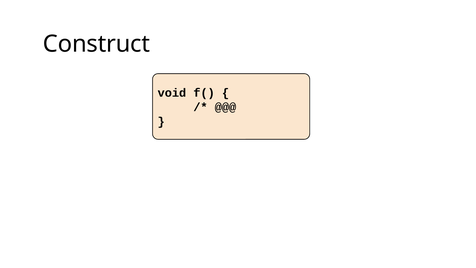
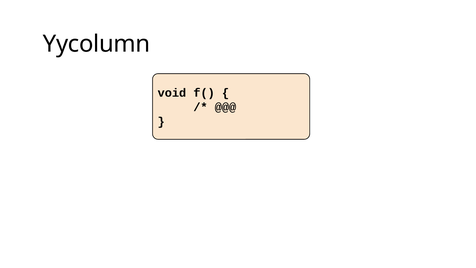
Construct: Construct -> Yycolumn (97, 44)
